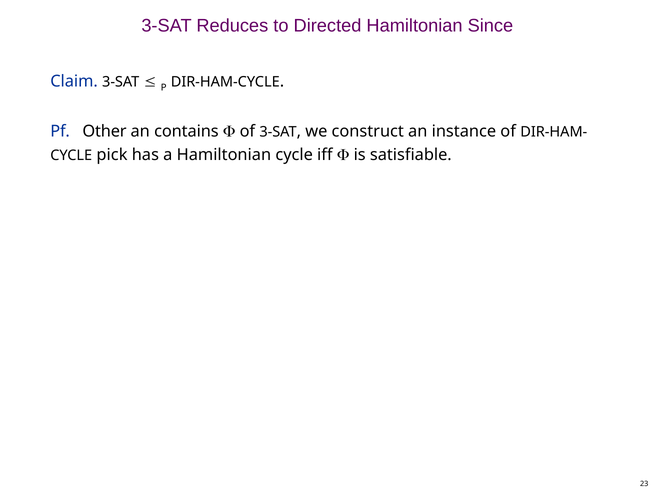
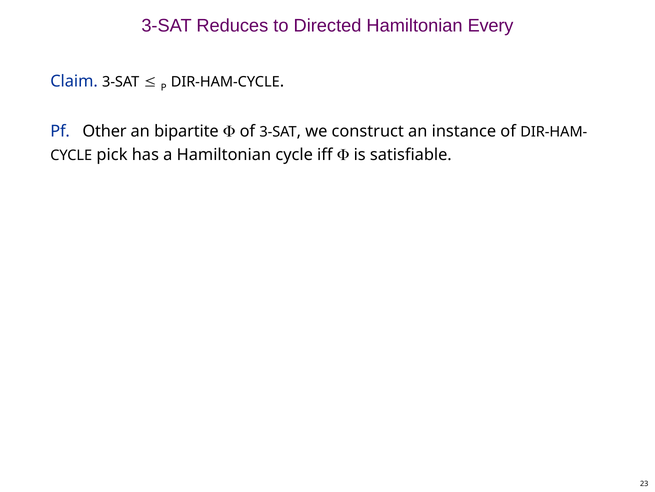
Since: Since -> Every (491, 26)
contains: contains -> bipartite (186, 131)
